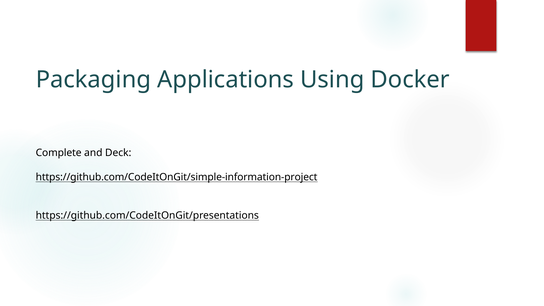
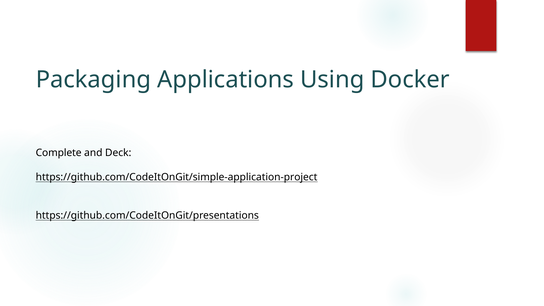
https://github.com/CodeItOnGit/simple-information-project: https://github.com/CodeItOnGit/simple-information-project -> https://github.com/CodeItOnGit/simple-application-project (177, 177)
